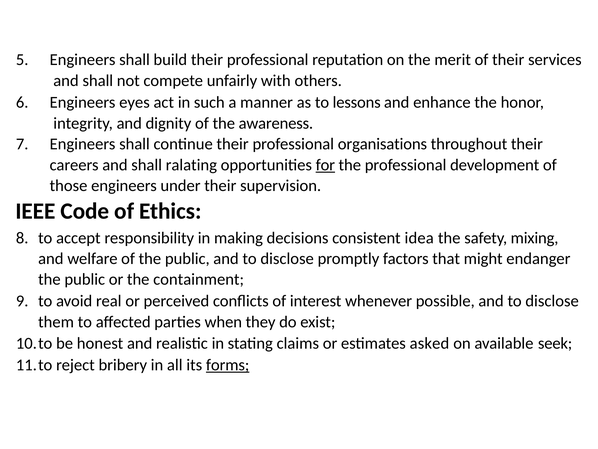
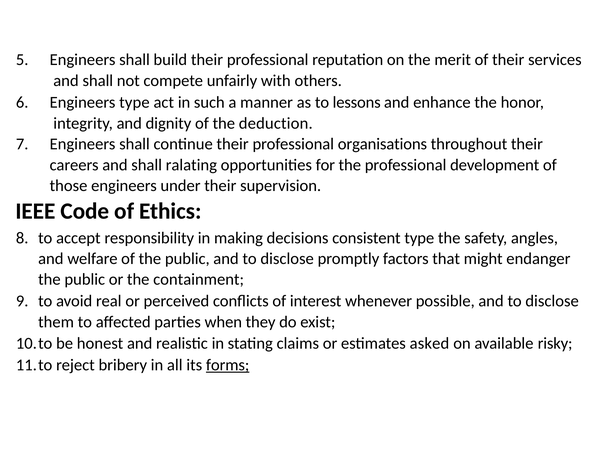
Engineers eyes: eyes -> type (134, 102)
awareness: awareness -> deduction (276, 123)
for underline: present -> none (325, 165)
consistent idea: idea -> type (419, 238)
mixing: mixing -> angles (534, 238)
seek: seek -> risky (555, 343)
